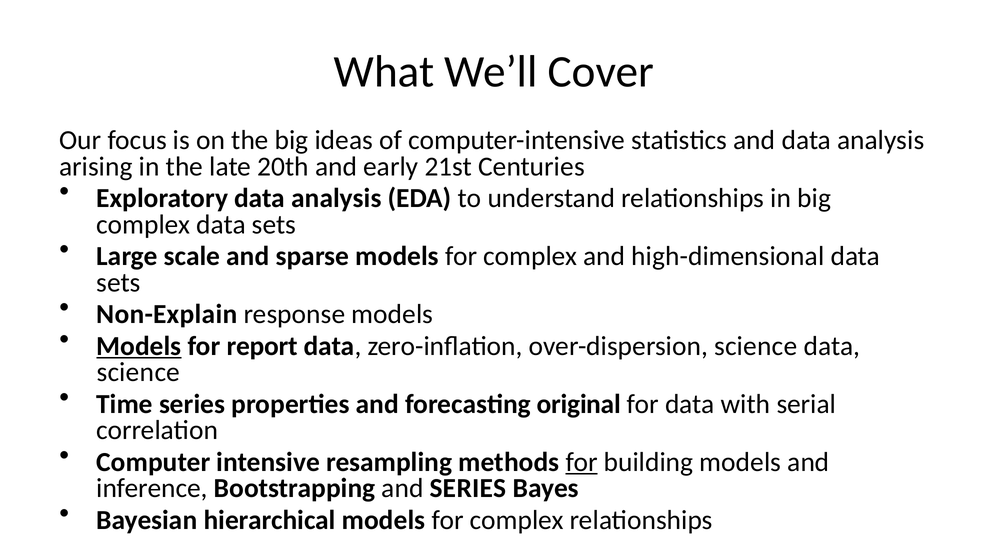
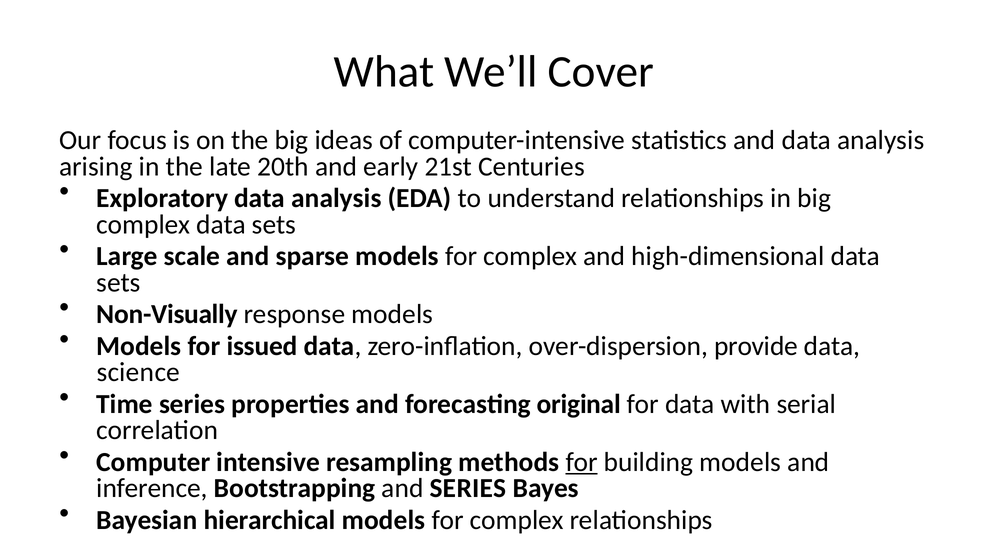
Non-Explain: Non-Explain -> Non-Visually (167, 314)
Models underline: present -> none (139, 346)
report: report -> issued (262, 346)
over-dispersion science: science -> provide (756, 346)
